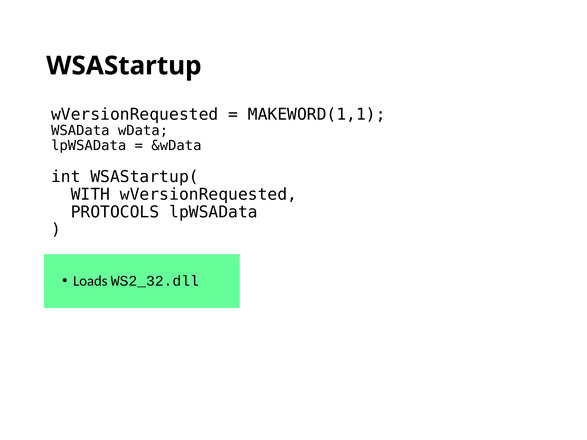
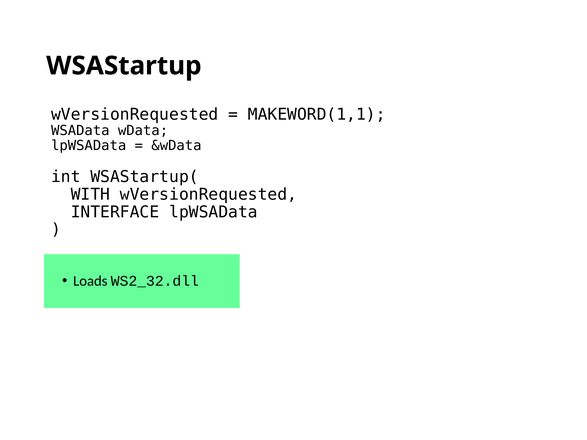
PROTOCOLS: PROTOCOLS -> INTERFACE (115, 212)
